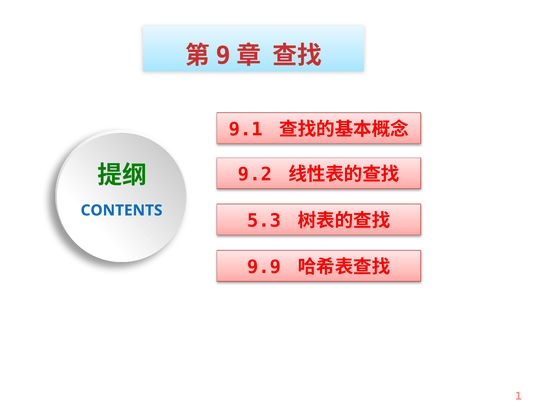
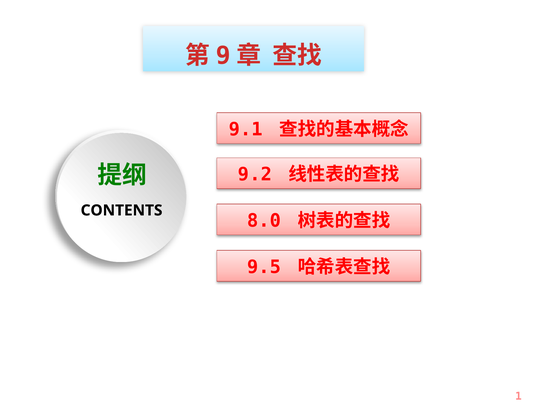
CONTENTS colour: blue -> black (122, 211)
5.3: 5.3 -> 8.0 (264, 221)
9.9: 9.9 -> 9.5 (264, 267)
